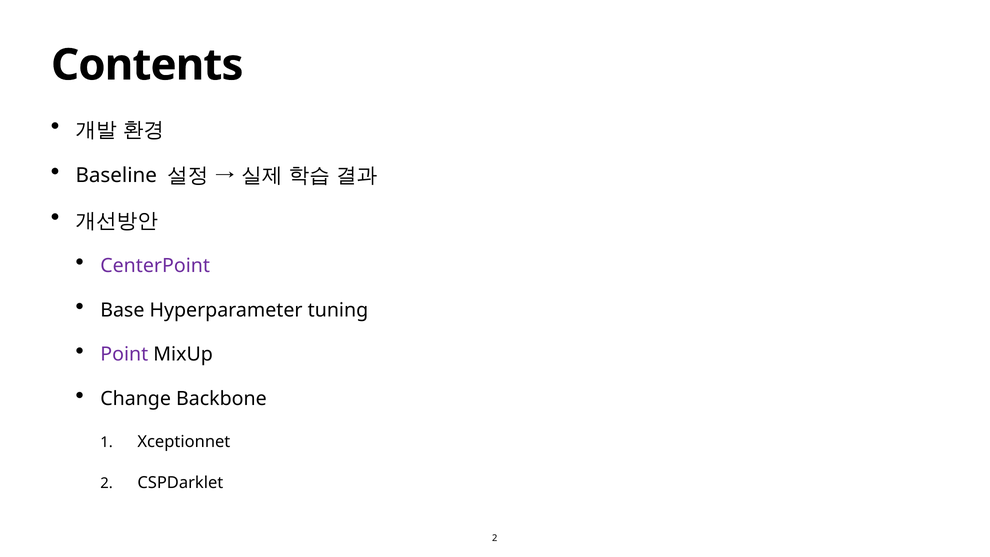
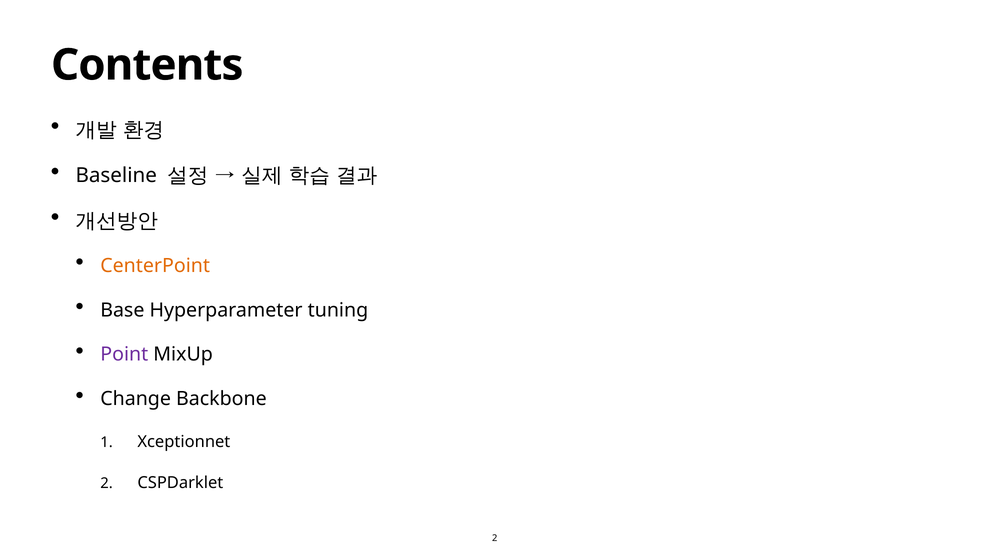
CenterPoint colour: purple -> orange (155, 266)
